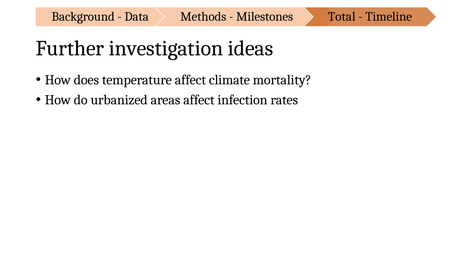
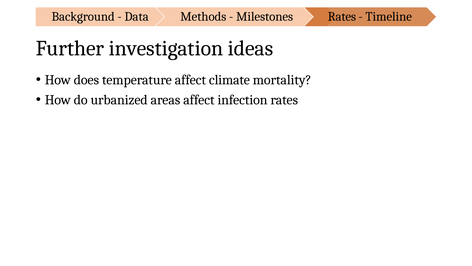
Total: Total -> Rates (342, 17)
